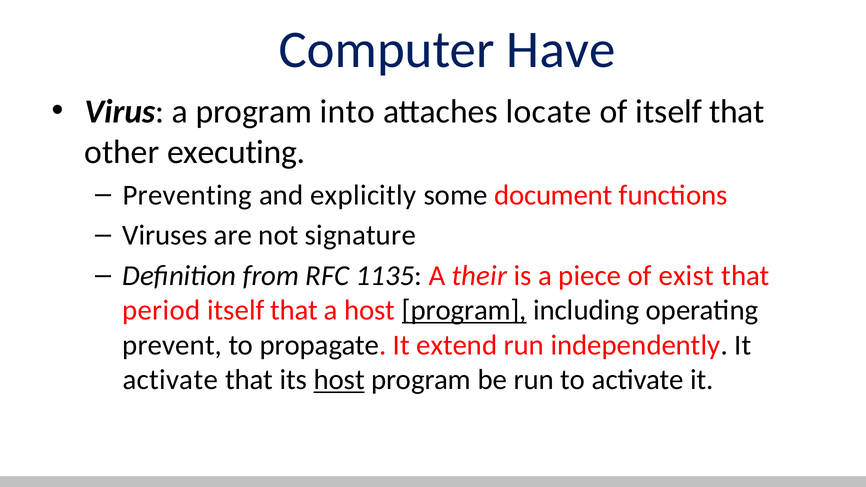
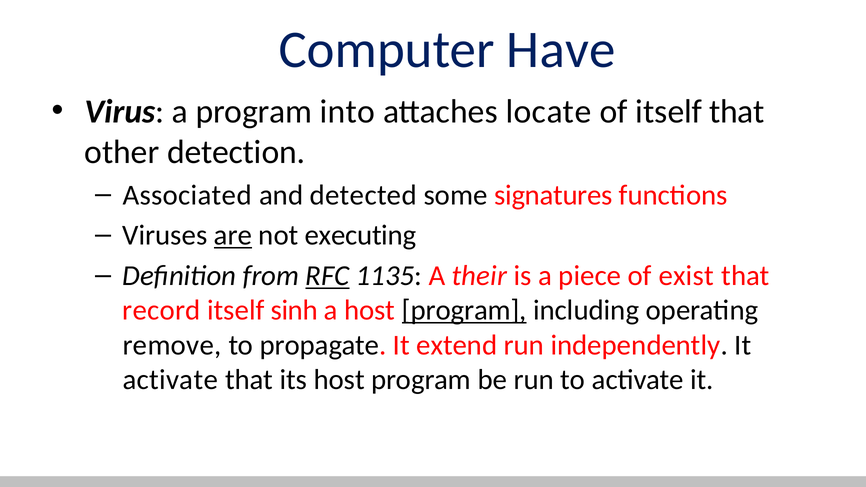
executing: executing -> detection (236, 152)
Preventing: Preventing -> Associated (187, 195)
explicitly: explicitly -> detected (363, 195)
document: document -> signatures (553, 195)
are underline: none -> present (233, 236)
signature: signature -> executing (361, 236)
RFC underline: none -> present (327, 276)
period: period -> record (161, 311)
that: that -> sinh (294, 311)
prevent: prevent -> remove (172, 345)
host underline: present -> none (339, 380)
